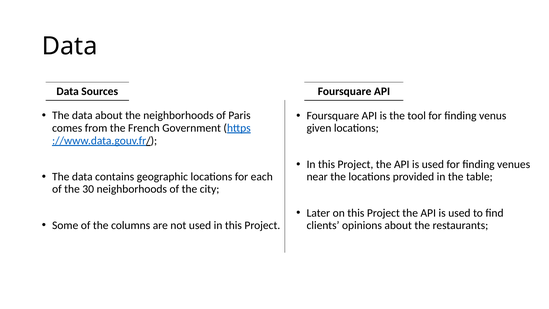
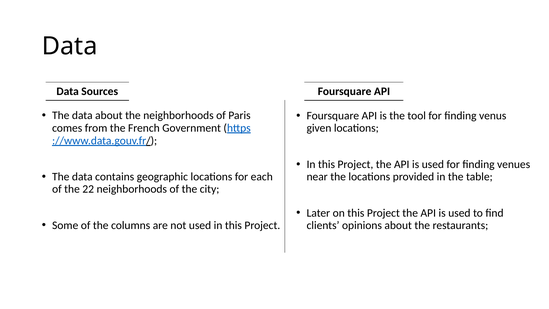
30: 30 -> 22 (88, 189)
